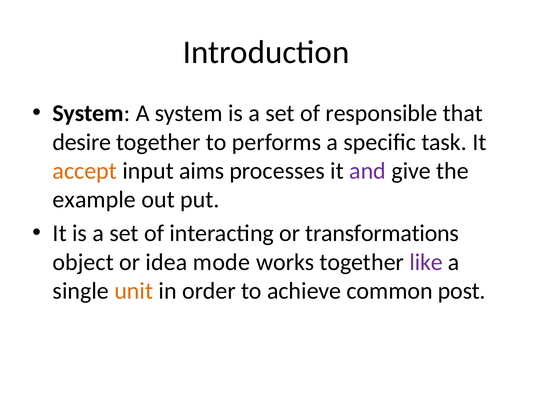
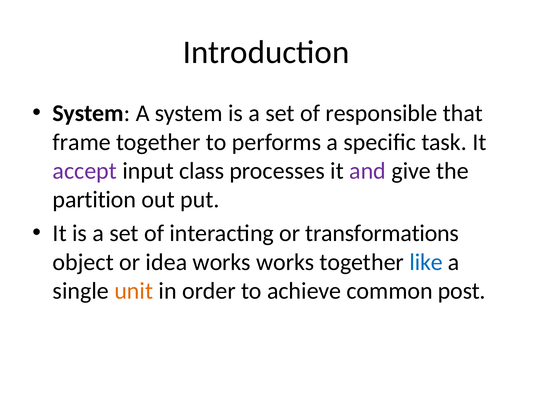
desire: desire -> frame (82, 142)
accept colour: orange -> purple (85, 171)
aims: aims -> class (202, 171)
example: example -> partition (94, 200)
idea mode: mode -> works (222, 262)
like colour: purple -> blue (426, 262)
